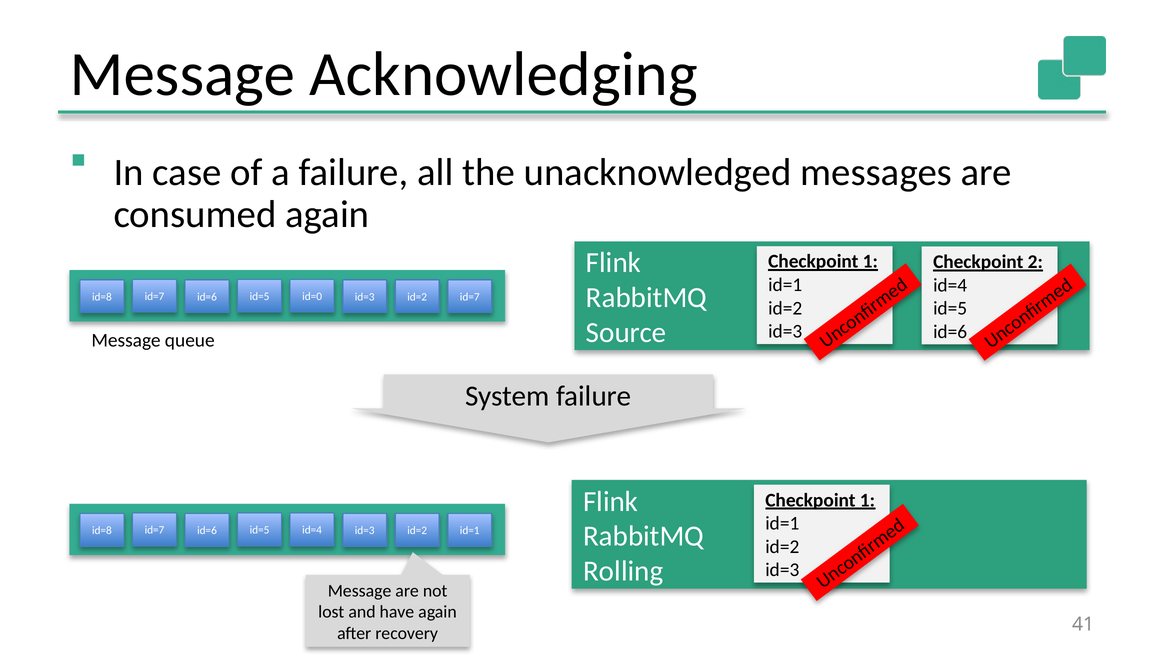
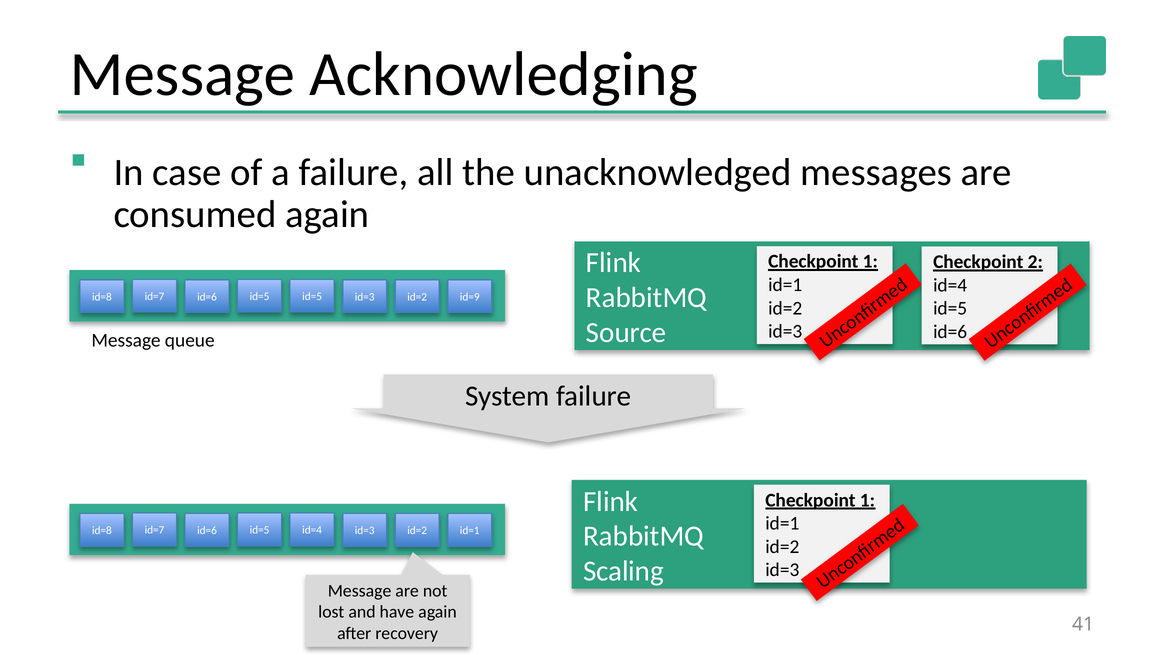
id=5 id=0: id=0 -> id=5 (312, 296)
id=2 id=7: id=7 -> id=9 (470, 297)
Rolling: Rolling -> Scaling (623, 571)
